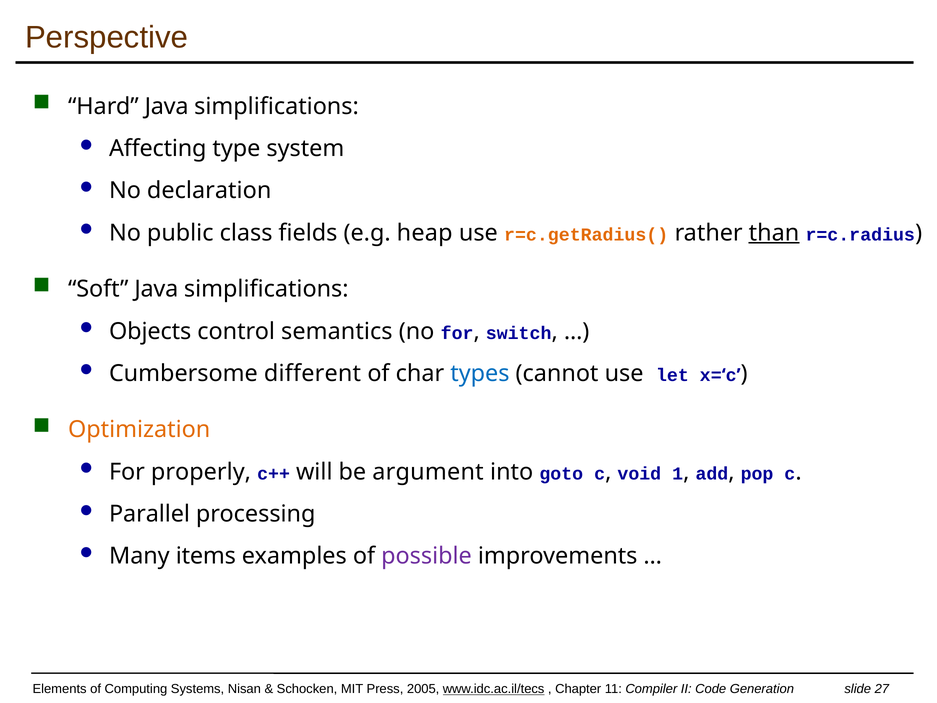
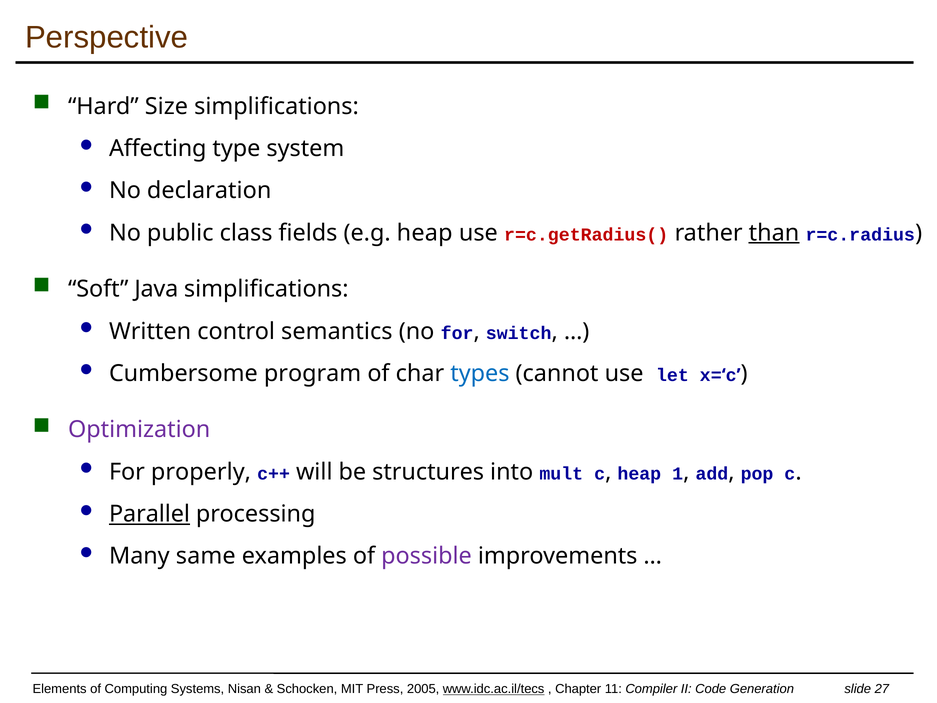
Hard Java: Java -> Size (166, 106)
r=c.getRadius( colour: orange -> red (586, 235)
Objects: Objects -> Written (150, 331)
different: different -> program (313, 373)
Optimization colour: orange -> purple (139, 430)
argument: argument -> structures (428, 472)
goto: goto -> mult (561, 473)
c void: void -> heap (639, 473)
Parallel underline: none -> present (149, 514)
items: items -> same (206, 556)
